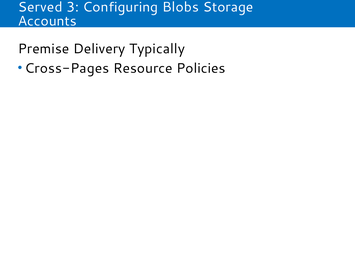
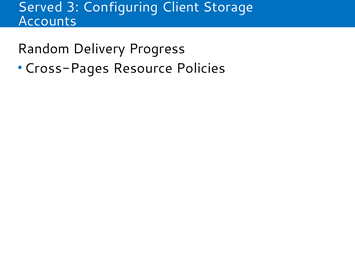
Blobs: Blobs -> Client (181, 7)
Premise: Premise -> Random (44, 49)
Typically: Typically -> Progress (157, 49)
